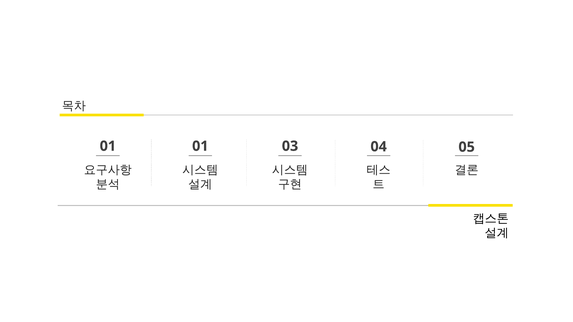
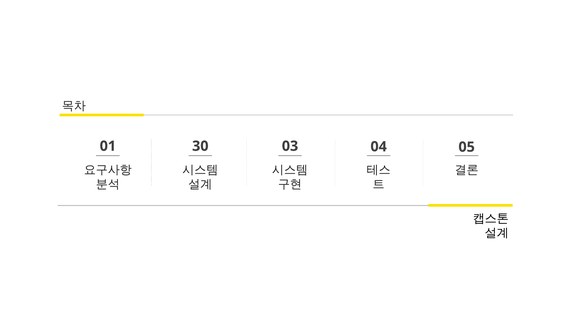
01 01: 01 -> 30 (200, 146)
